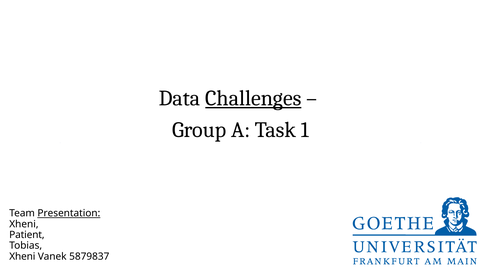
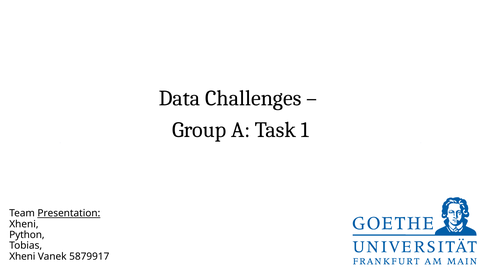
Challenges underline: present -> none (253, 99)
Patient: Patient -> Python (27, 235)
5879837: 5879837 -> 5879917 (89, 257)
